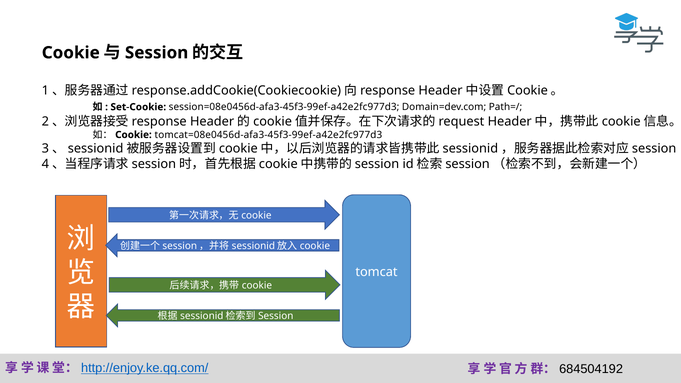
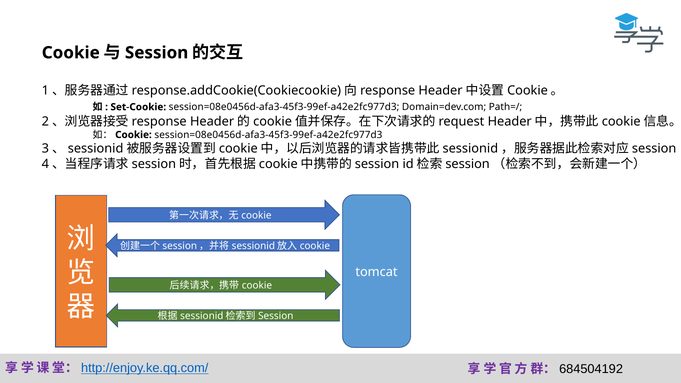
tomcat=08e0456d-afa3-45f3-99ef-a42e2fc977d3: tomcat=08e0456d-afa3-45f3-99ef-a42e2fc977d3 -> session=08e0456d-afa3-45f3-99ef-a42e2fc977d3 (268, 135)
